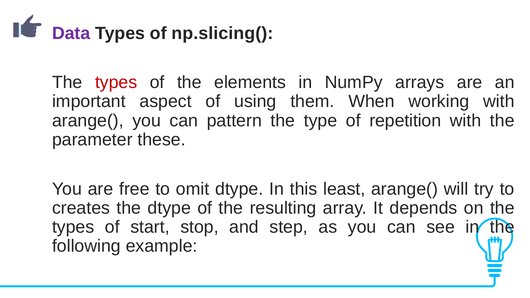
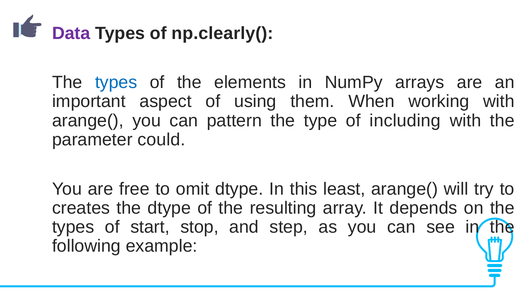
np.slicing(: np.slicing( -> np.clearly( (222, 33)
types colour: red -> blue (116, 82)
repetition: repetition -> including (405, 121)
these: these -> could (161, 140)
